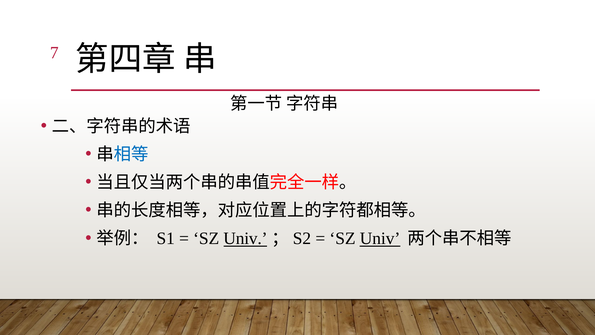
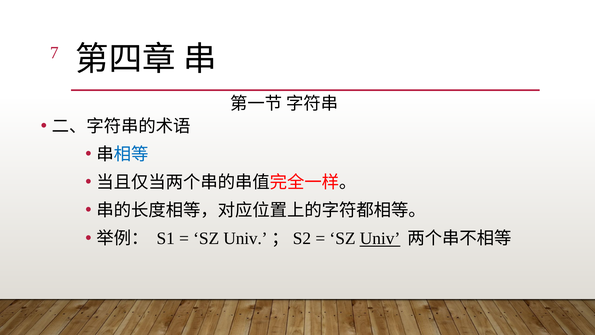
Univ underline: present -> none (245, 238)
